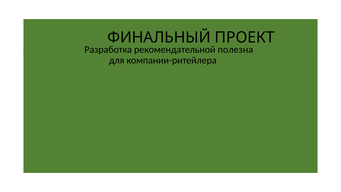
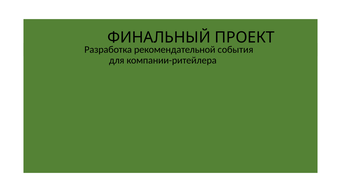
полезна: полезна -> события (235, 50)
